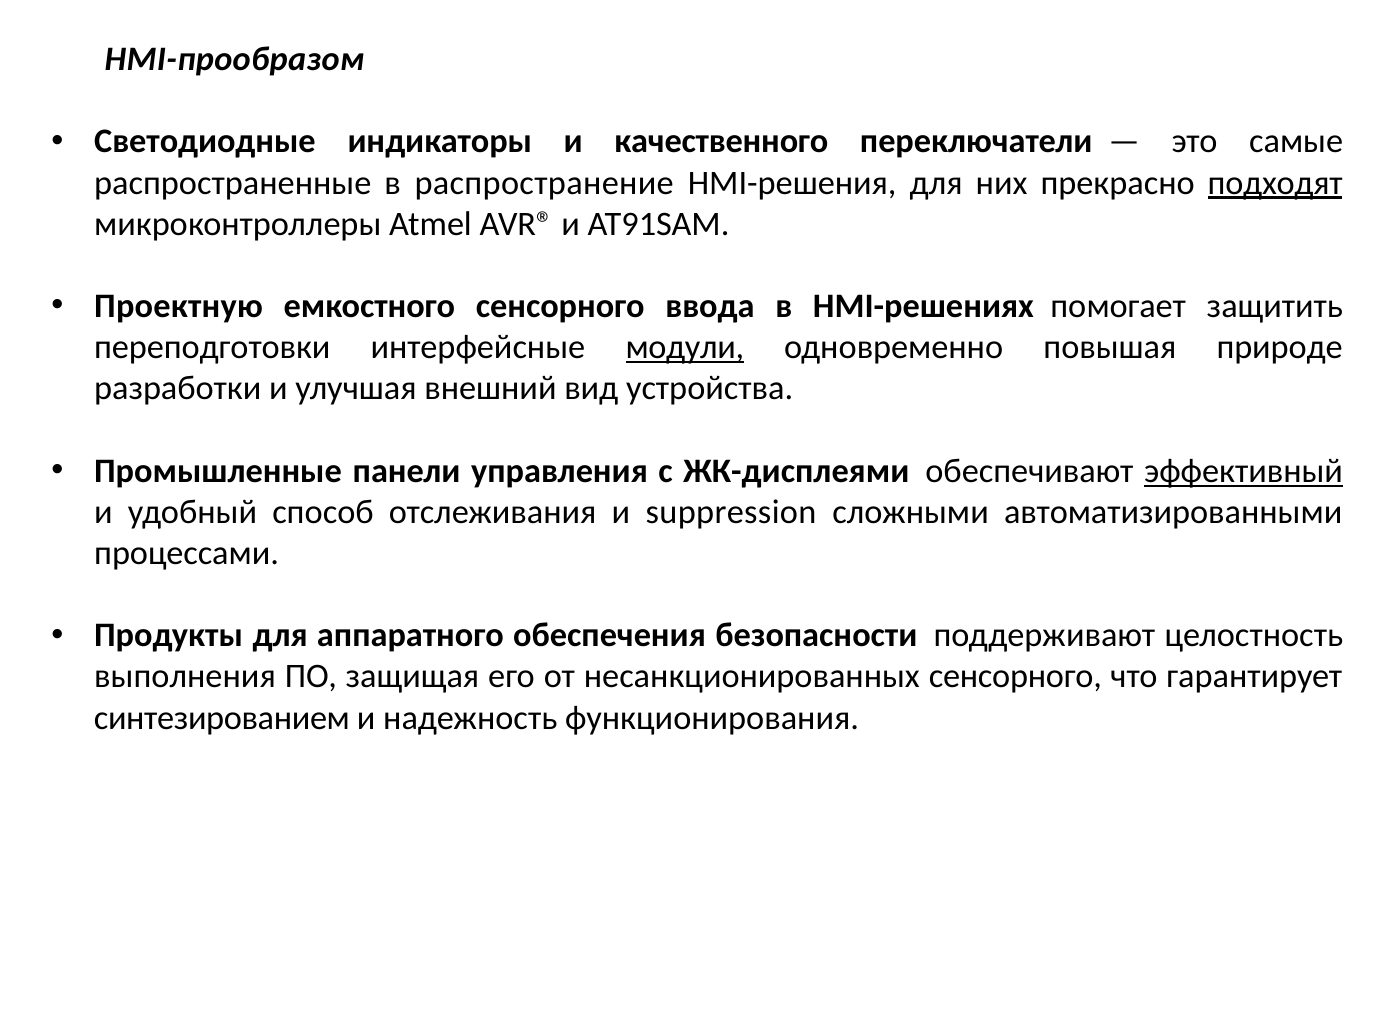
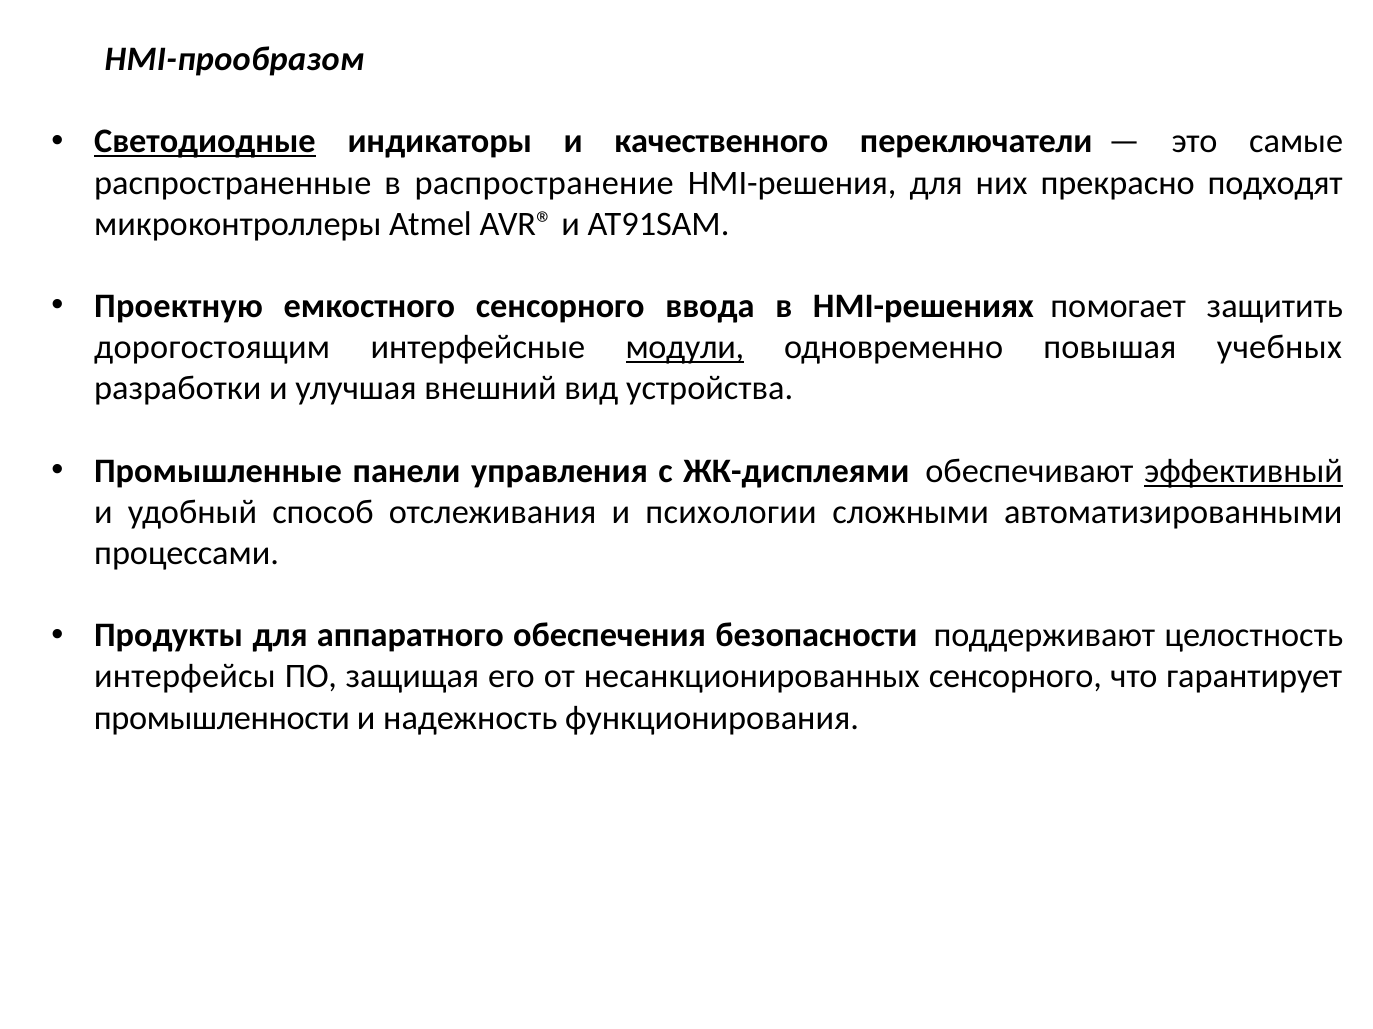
Светодиодные underline: none -> present (205, 142)
подходят underline: present -> none (1275, 183)
переподготовки: переподготовки -> дорогостоящим (212, 348)
природе: природе -> учебных (1279, 348)
suppression: suppression -> психологии (731, 512)
выполнения: выполнения -> интерфейсы (185, 677)
синтезированием: синтезированием -> промышленности (222, 718)
